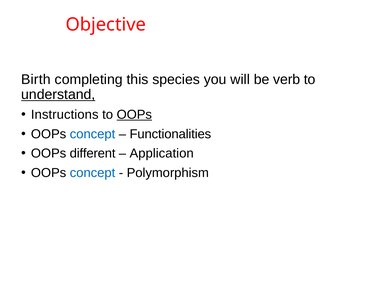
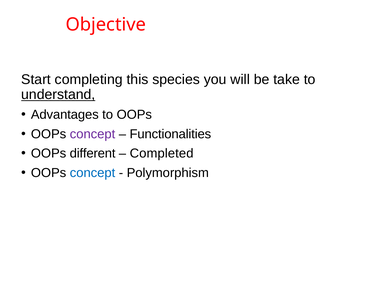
Birth: Birth -> Start (36, 79)
verb: verb -> take (287, 79)
Instructions: Instructions -> Advantages (65, 114)
OOPs underline: present -> none (134, 114)
concept colour: blue -> purple (93, 134)
Application: Application -> Completed (162, 153)
